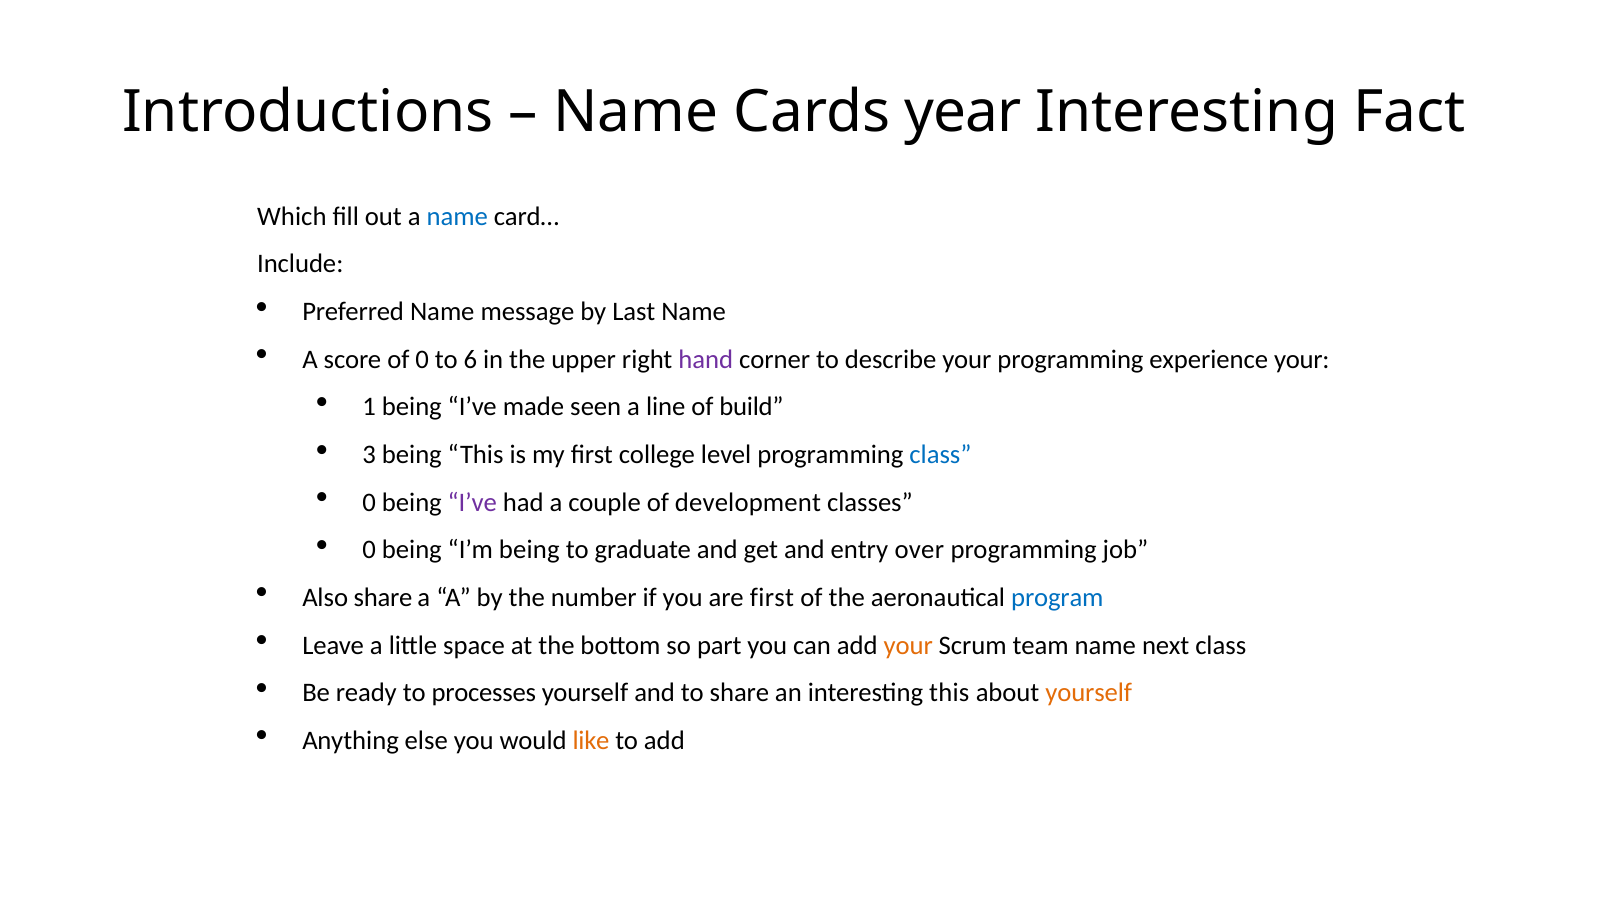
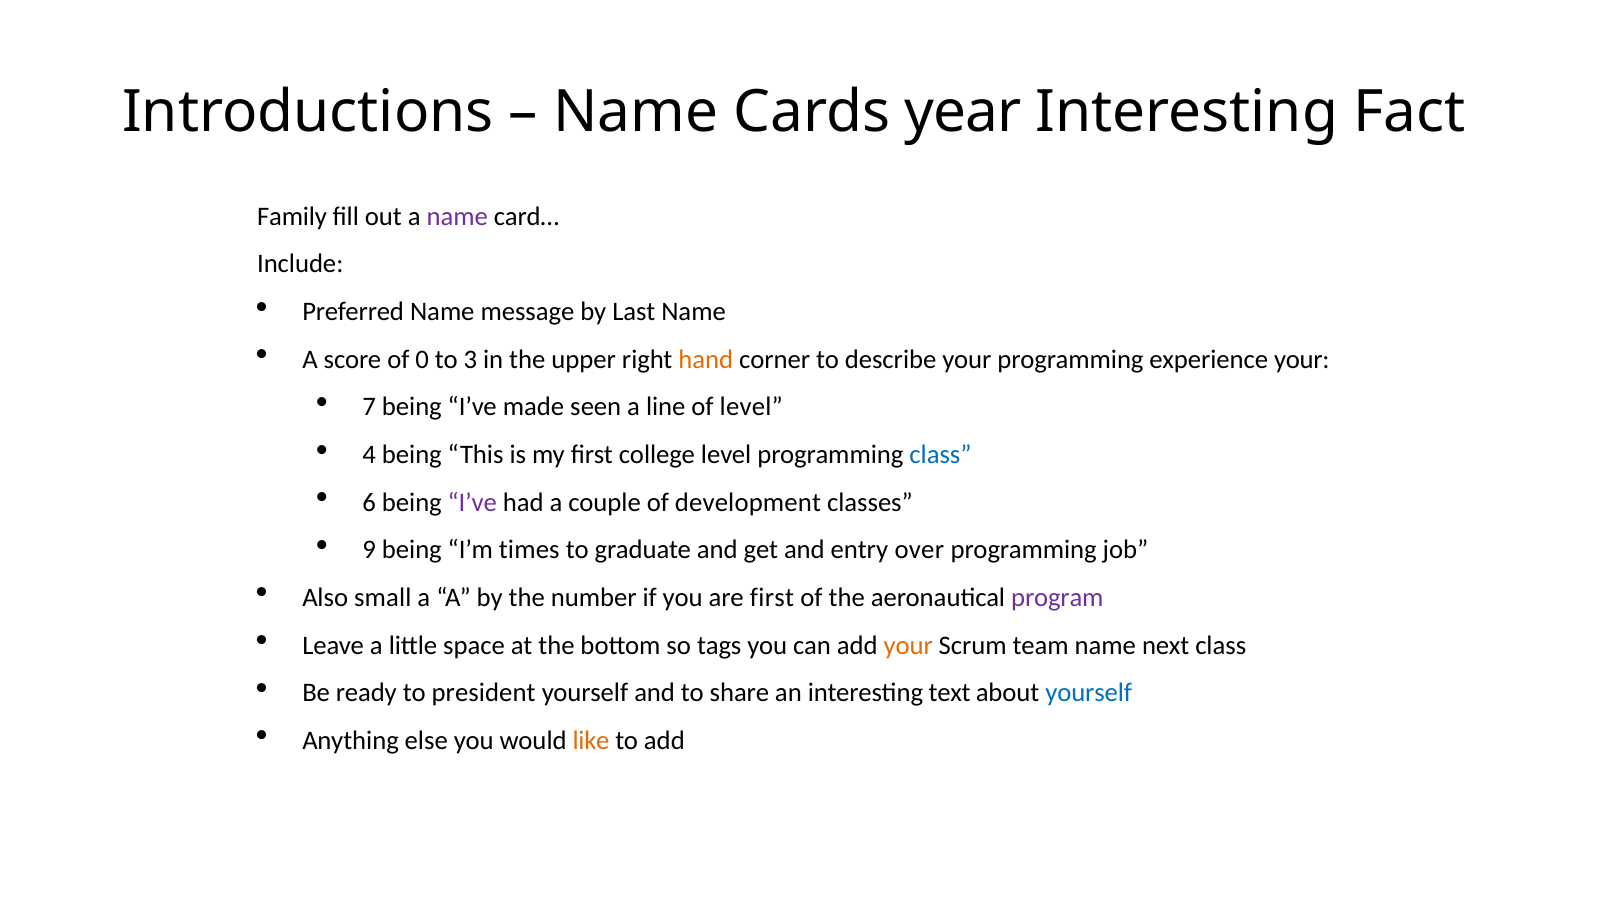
Which: Which -> Family (292, 217)
name colour: blue -> purple (457, 217)
6: 6 -> 3 (470, 360)
hand colour: purple -> orange (706, 360)
1: 1 -> 7 (369, 407)
of build: build -> level (751, 407)
3: 3 -> 4 (369, 455)
0: 0 -> 6 (369, 502)
0: 0 -> 9 (369, 550)
I’m being: being -> times (529, 550)
Also share: share -> small (383, 598)
program colour: blue -> purple (1057, 598)
part: part -> tags (719, 645)
processes: processes -> president (484, 693)
interesting this: this -> text (950, 693)
yourself colour: orange -> blue (1089, 693)
